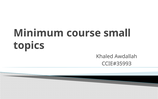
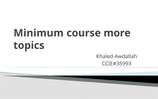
small: small -> more (117, 33)
